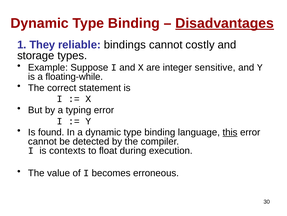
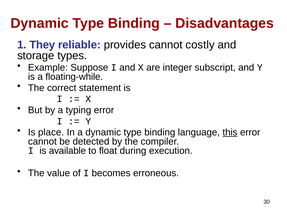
Disadvantages underline: present -> none (225, 23)
bindings: bindings -> provides (125, 45)
sensitive: sensitive -> subscript (215, 67)
found: found -> place (51, 132)
contexts: contexts -> available (67, 150)
